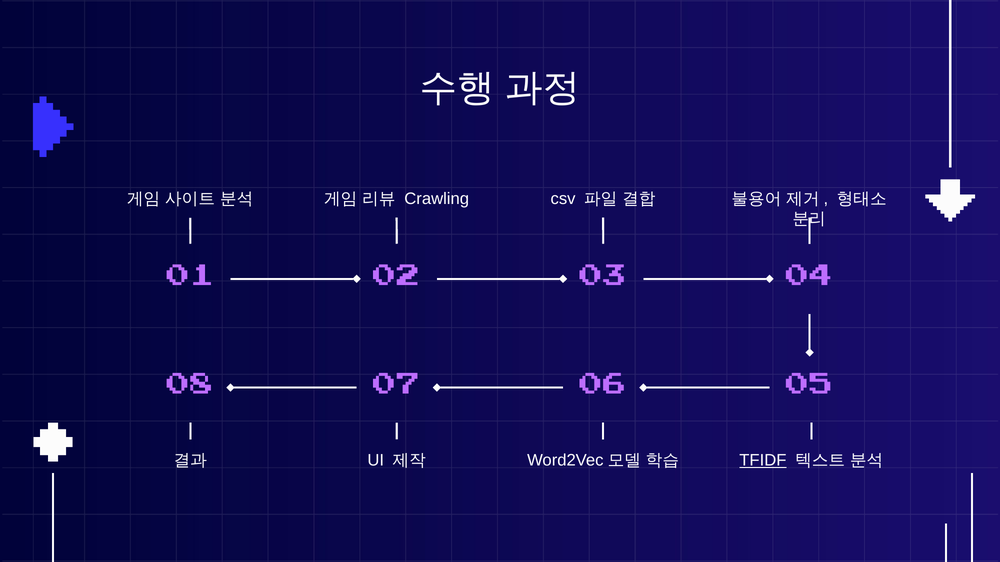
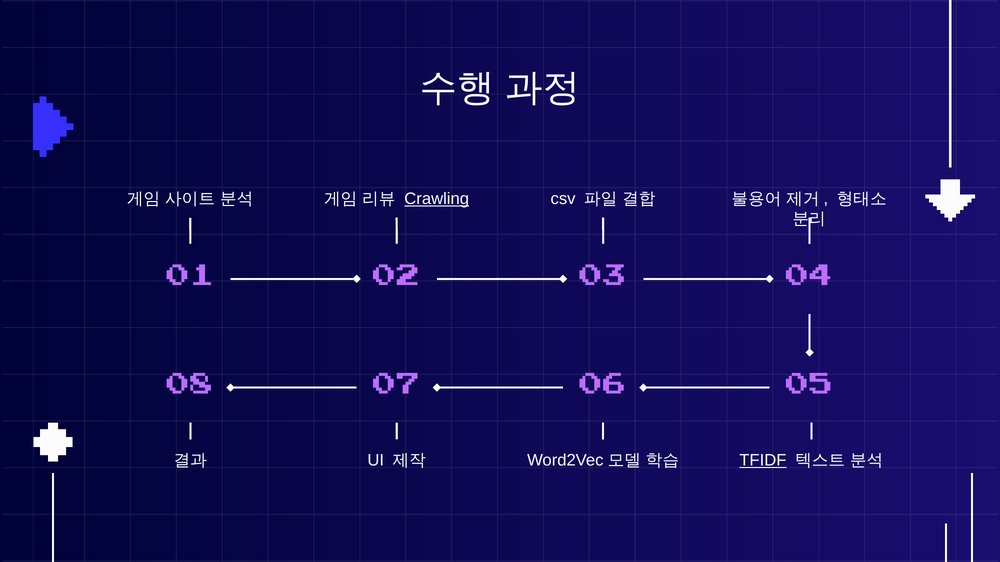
Crawling underline: none -> present (437, 199)
